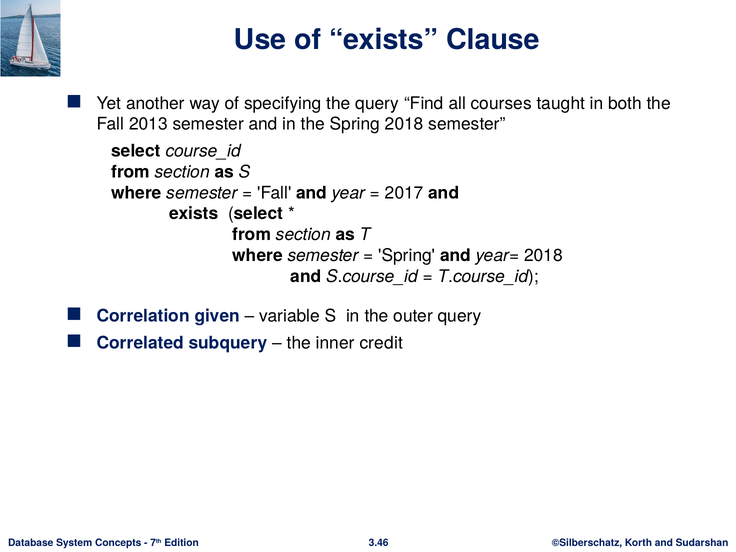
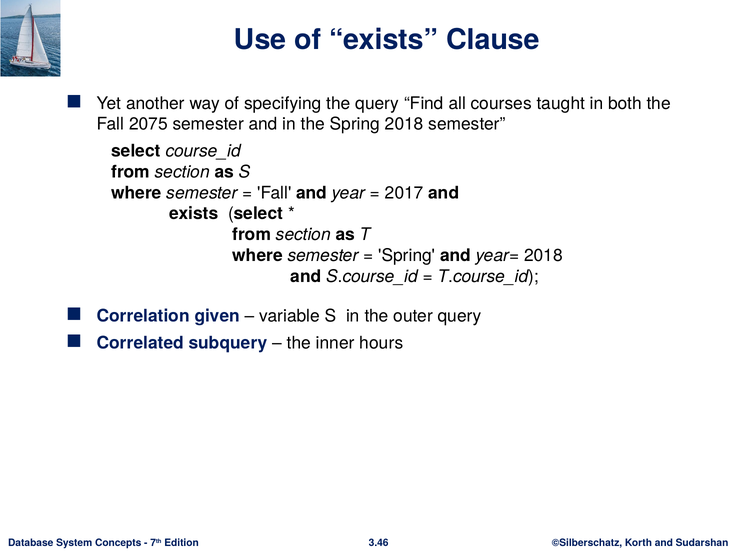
2013: 2013 -> 2075 (148, 124)
credit: credit -> hours (381, 343)
